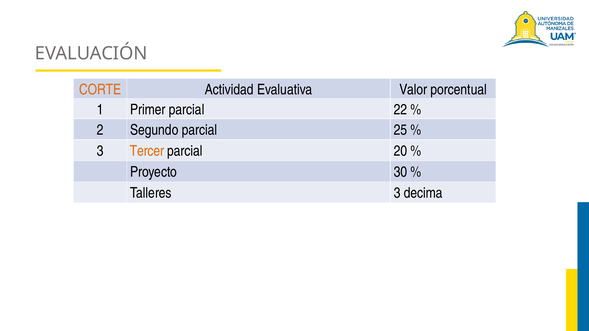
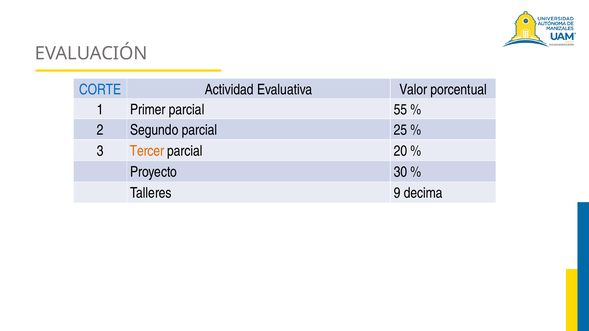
CORTE colour: orange -> blue (100, 90)
22: 22 -> 55 (400, 110)
Talleres 3: 3 -> 9 (397, 193)
